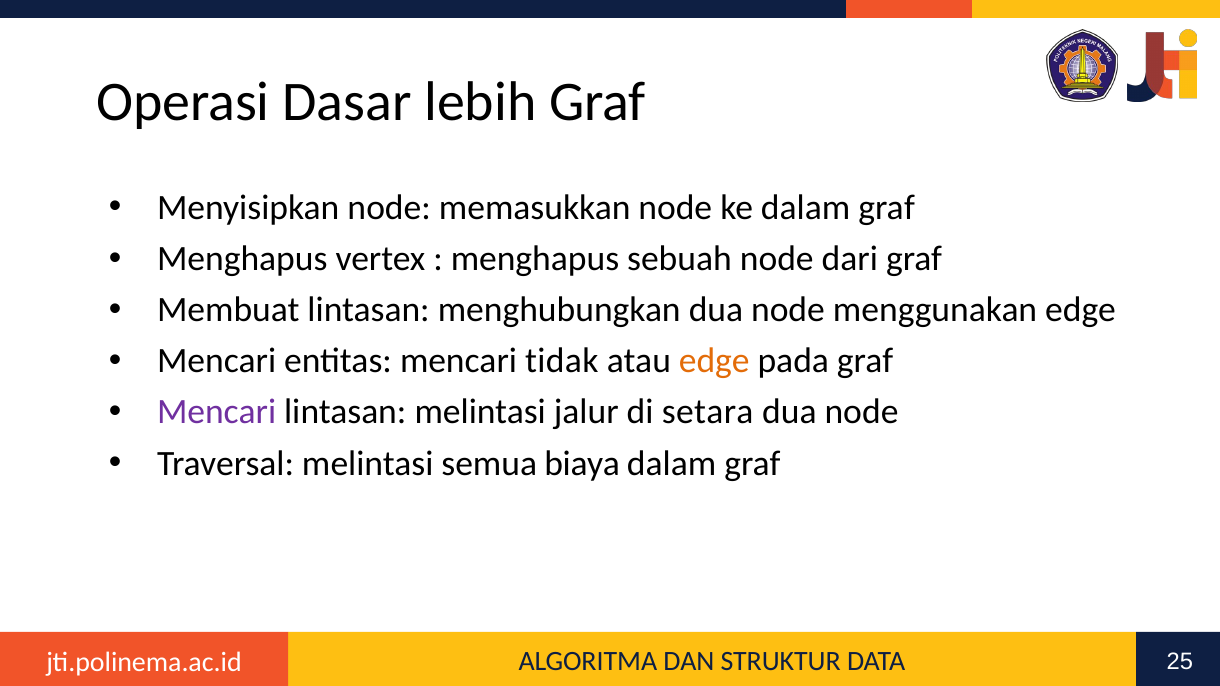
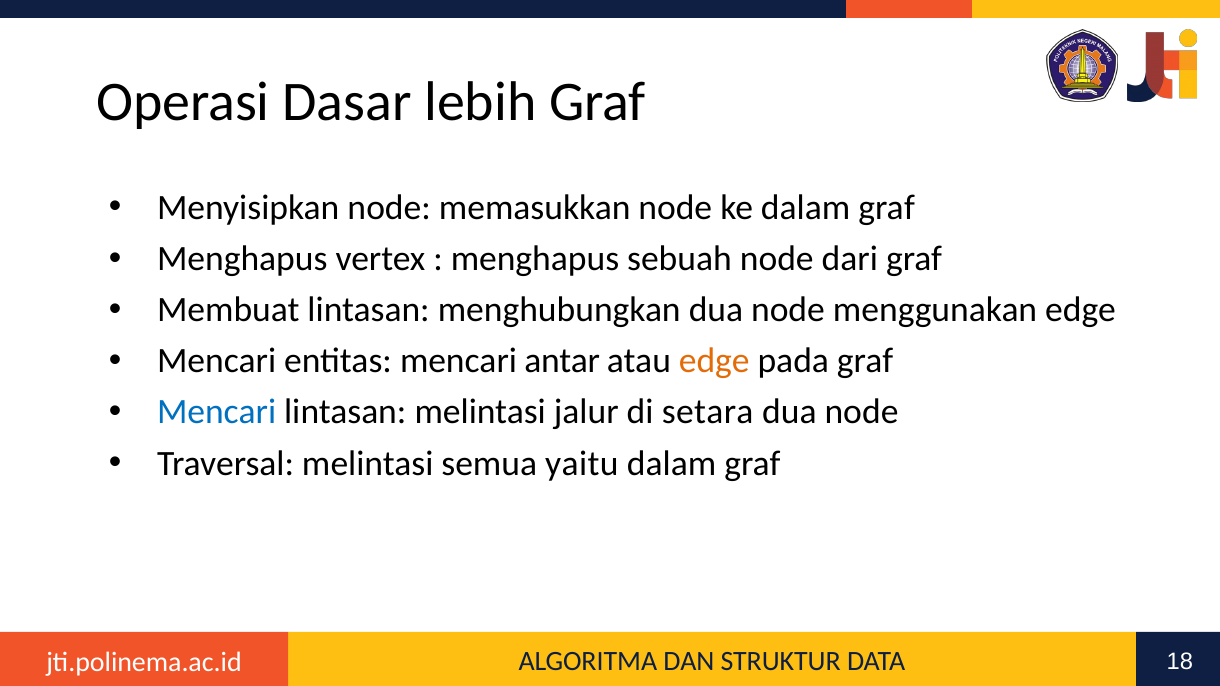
tidak: tidak -> antar (562, 361)
Mencari colour: purple -> blue (217, 412)
biaya: biaya -> yaitu (582, 464)
25: 25 -> 18 (1180, 662)
